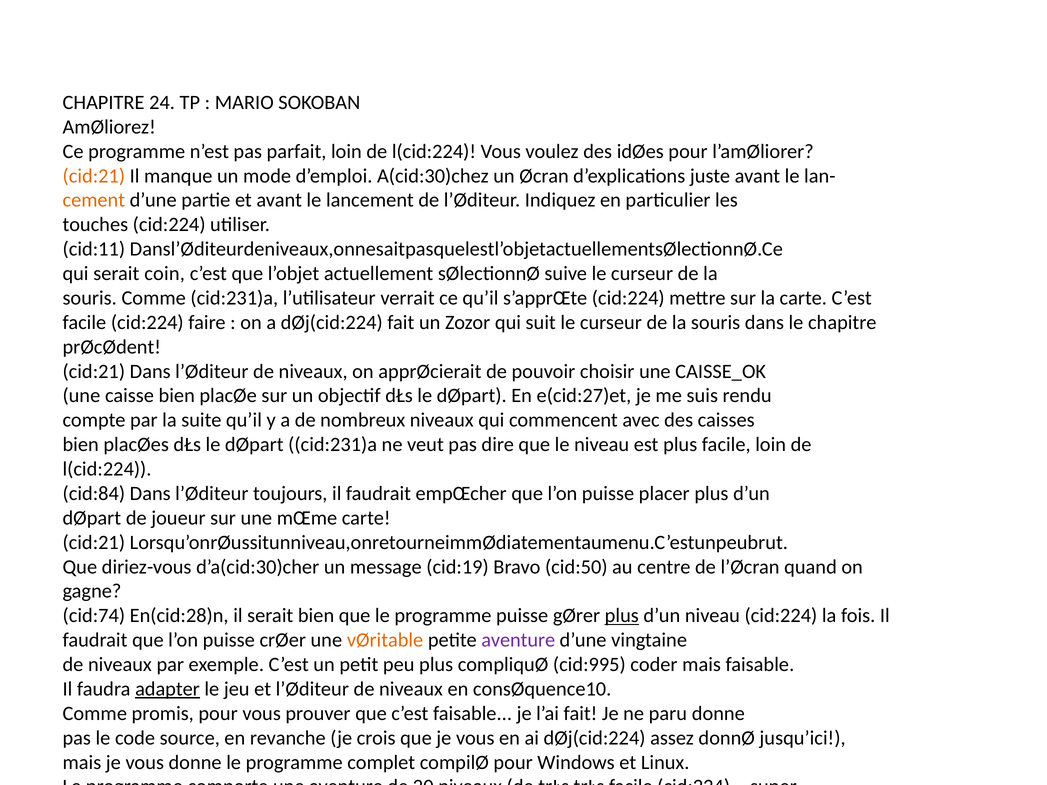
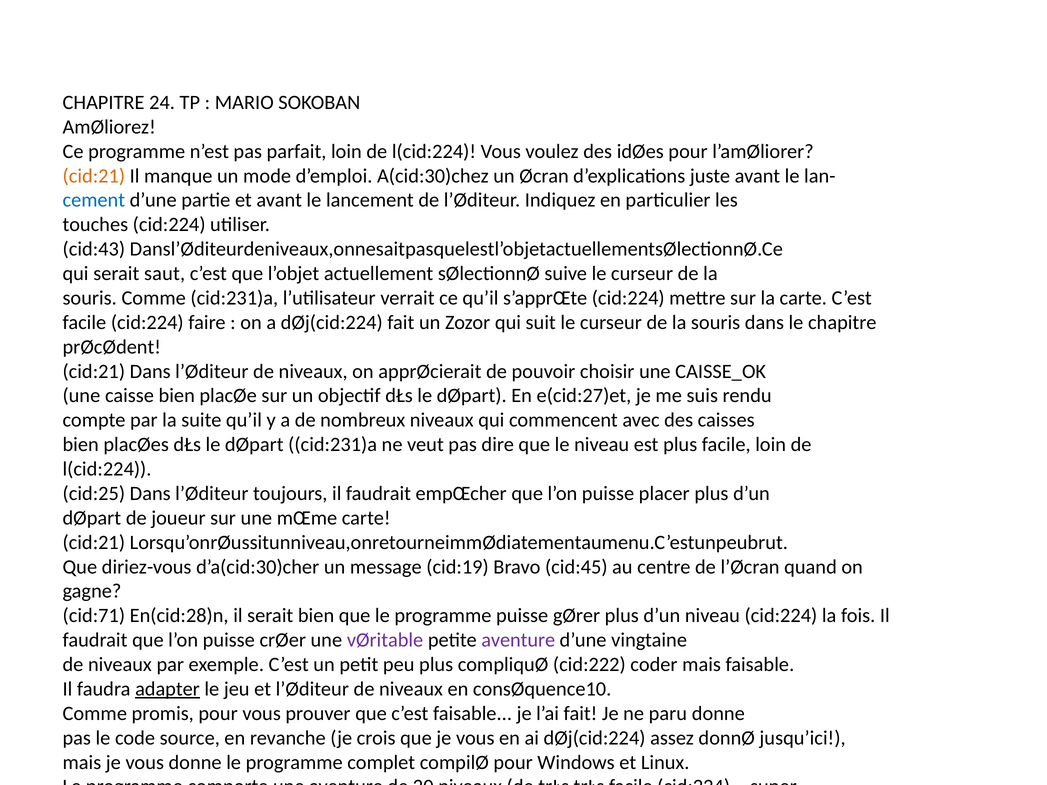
cement colour: orange -> blue (94, 200)
cid:11: cid:11 -> cid:43 (94, 249)
coin: coin -> saut (165, 274)
cid:84: cid:84 -> cid:25 (94, 494)
cid:50: cid:50 -> cid:45 (576, 567)
cid:74: cid:74 -> cid:71 (94, 616)
plus underline: present -> none (622, 616)
vØritable colour: orange -> purple (385, 640)
cid:995: cid:995 -> cid:222 (589, 665)
